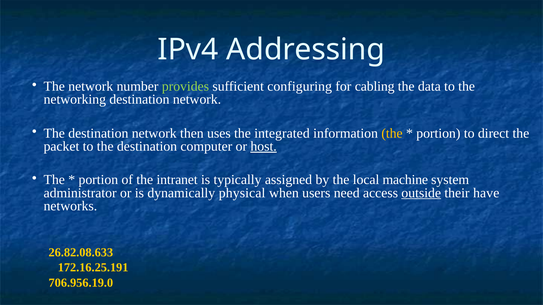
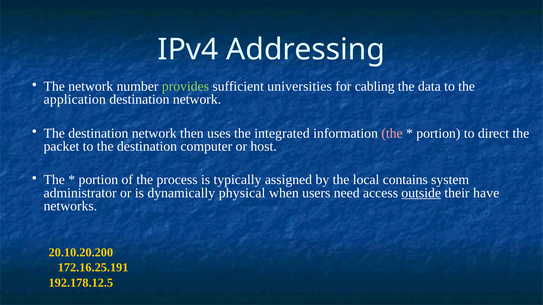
configuring: configuring -> universities (300, 86)
networking: networking -> application (75, 100)
the colour: yellow -> pink (392, 133)
host underline: present -> none (264, 147)
intranet: intranet -> process (177, 180)
machine: machine -> contains (405, 180)
26.82.08.633: 26.82.08.633 -> 20.10.20.200 (81, 253)
706.956.19.0: 706.956.19.0 -> 192.178.12.5 (81, 283)
